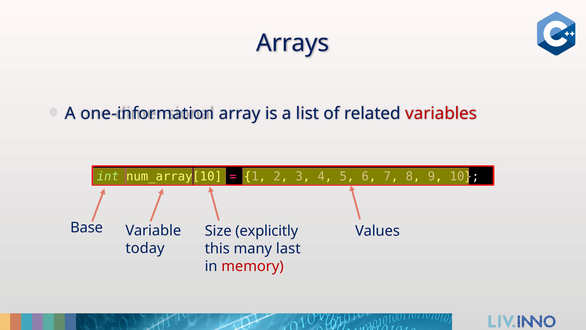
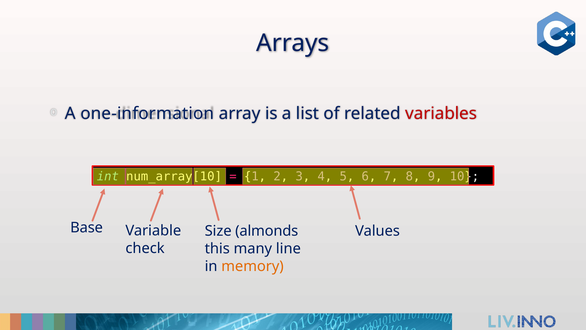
explicitly: explicitly -> almonds (267, 231)
today: today -> check (145, 248)
last: last -> line (288, 248)
memory colour: red -> orange (253, 266)
